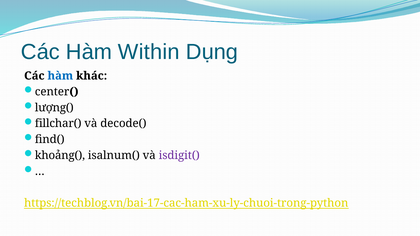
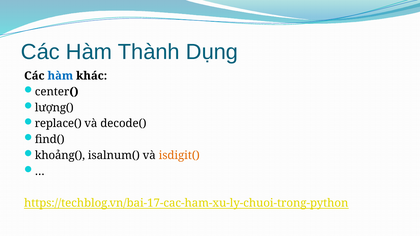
Within: Within -> Thành (149, 52)
fillchar(: fillchar( -> replace( (58, 124)
isdigit( colour: purple -> orange (179, 156)
